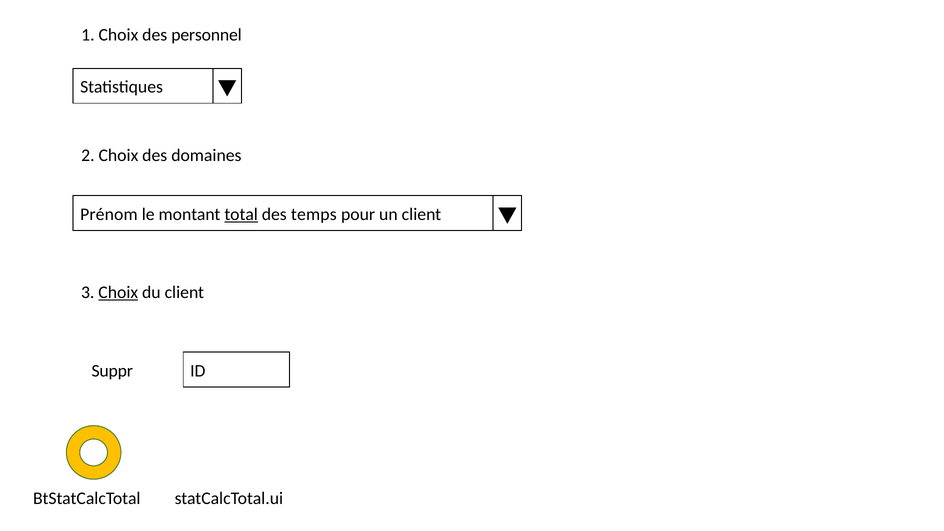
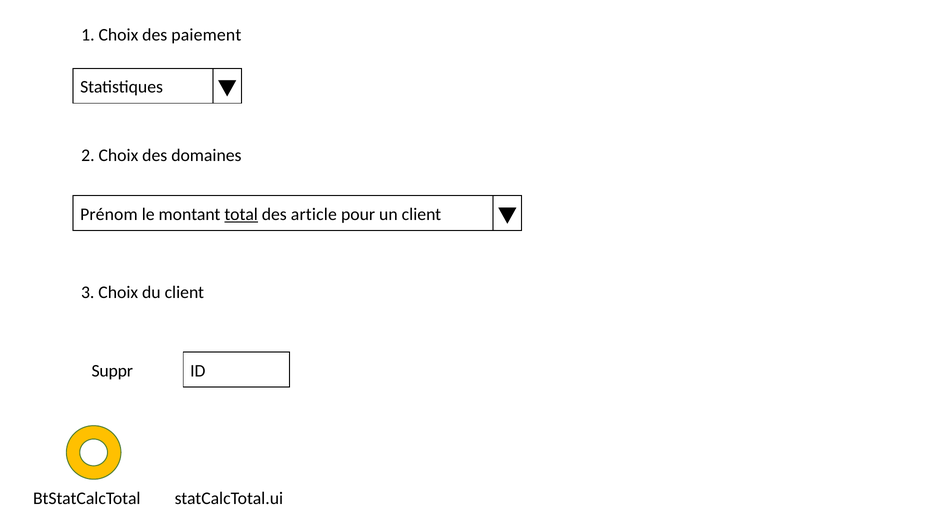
personnel: personnel -> paiement (206, 35)
temps: temps -> article (314, 214)
Choix underline: present -> none (118, 292)
